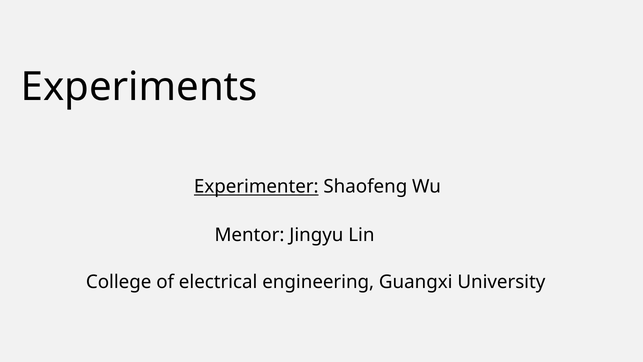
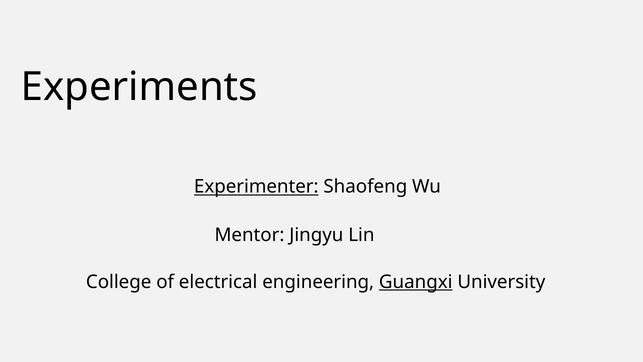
Guangxi underline: none -> present (416, 282)
